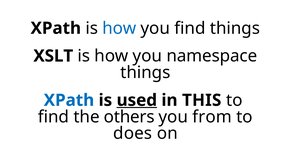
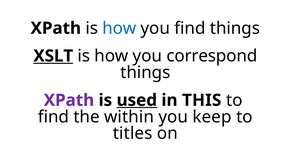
XSLT underline: none -> present (53, 56)
namespace: namespace -> correspond (212, 56)
XPath colour: blue -> purple (69, 100)
others: others -> within (129, 117)
from: from -> keep (212, 117)
does: does -> titles (133, 133)
